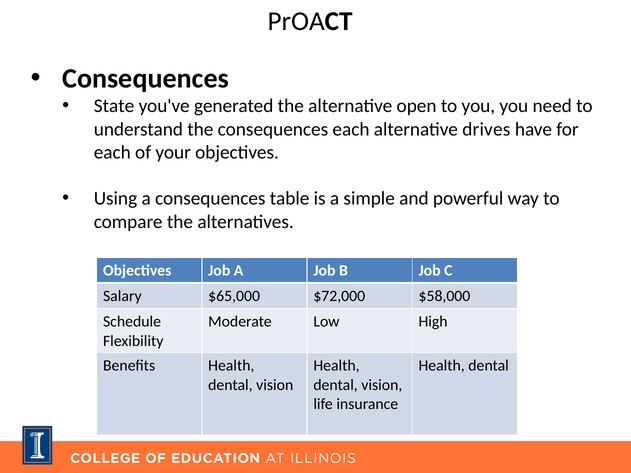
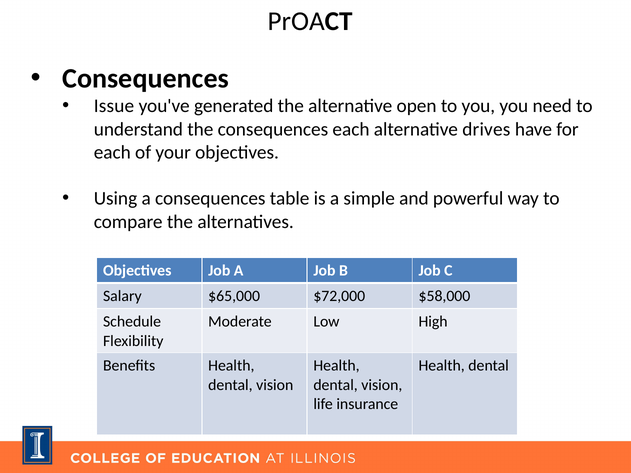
State: State -> Issue (114, 106)
